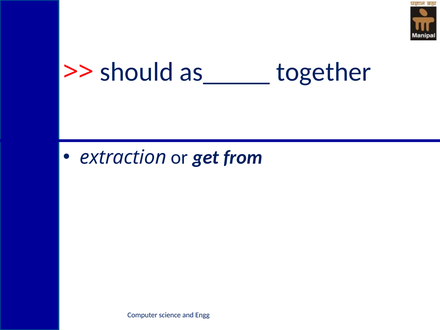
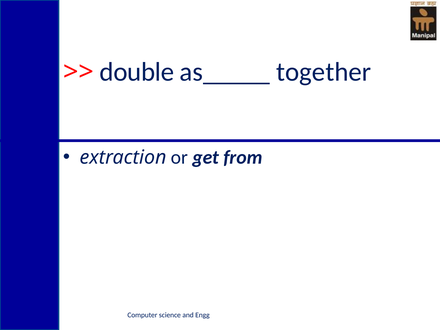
should: should -> double (137, 72)
